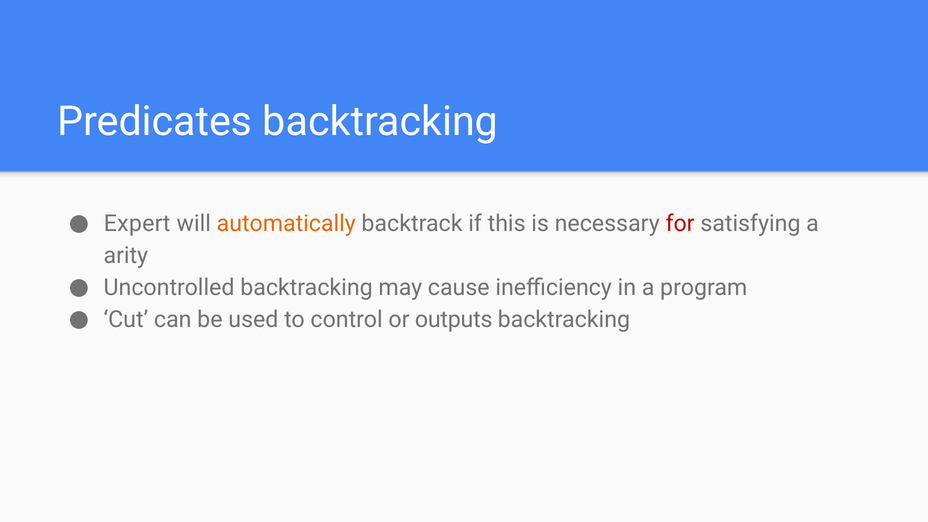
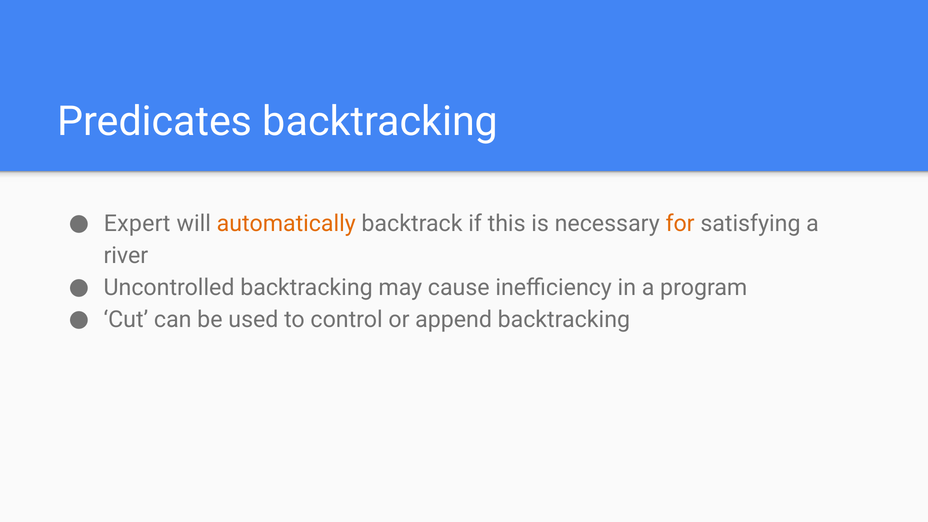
for colour: red -> orange (680, 224)
arity: arity -> river (126, 256)
outputs: outputs -> append (454, 320)
